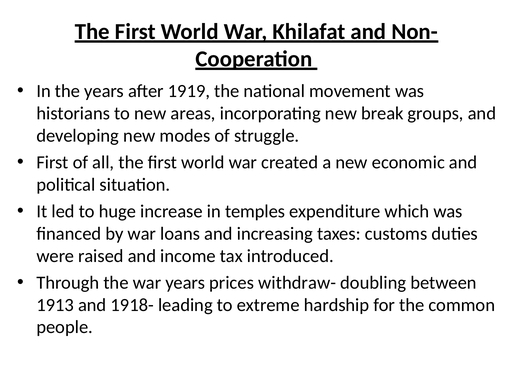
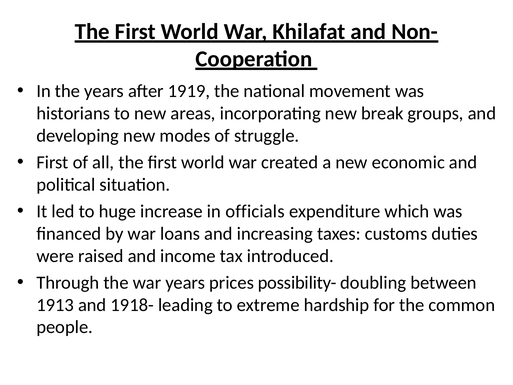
temples: temples -> officials (255, 211)
withdraw-: withdraw- -> possibility- (297, 283)
